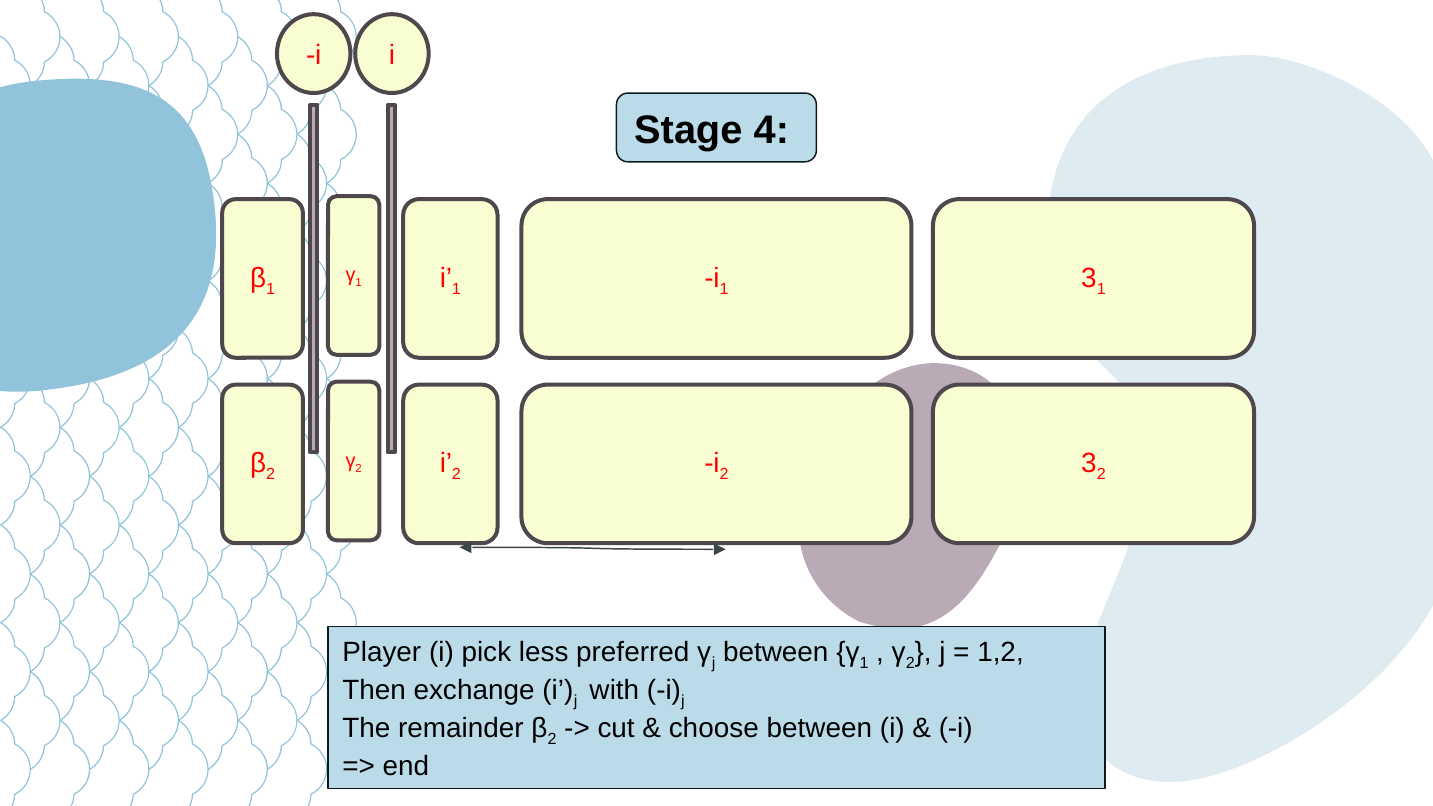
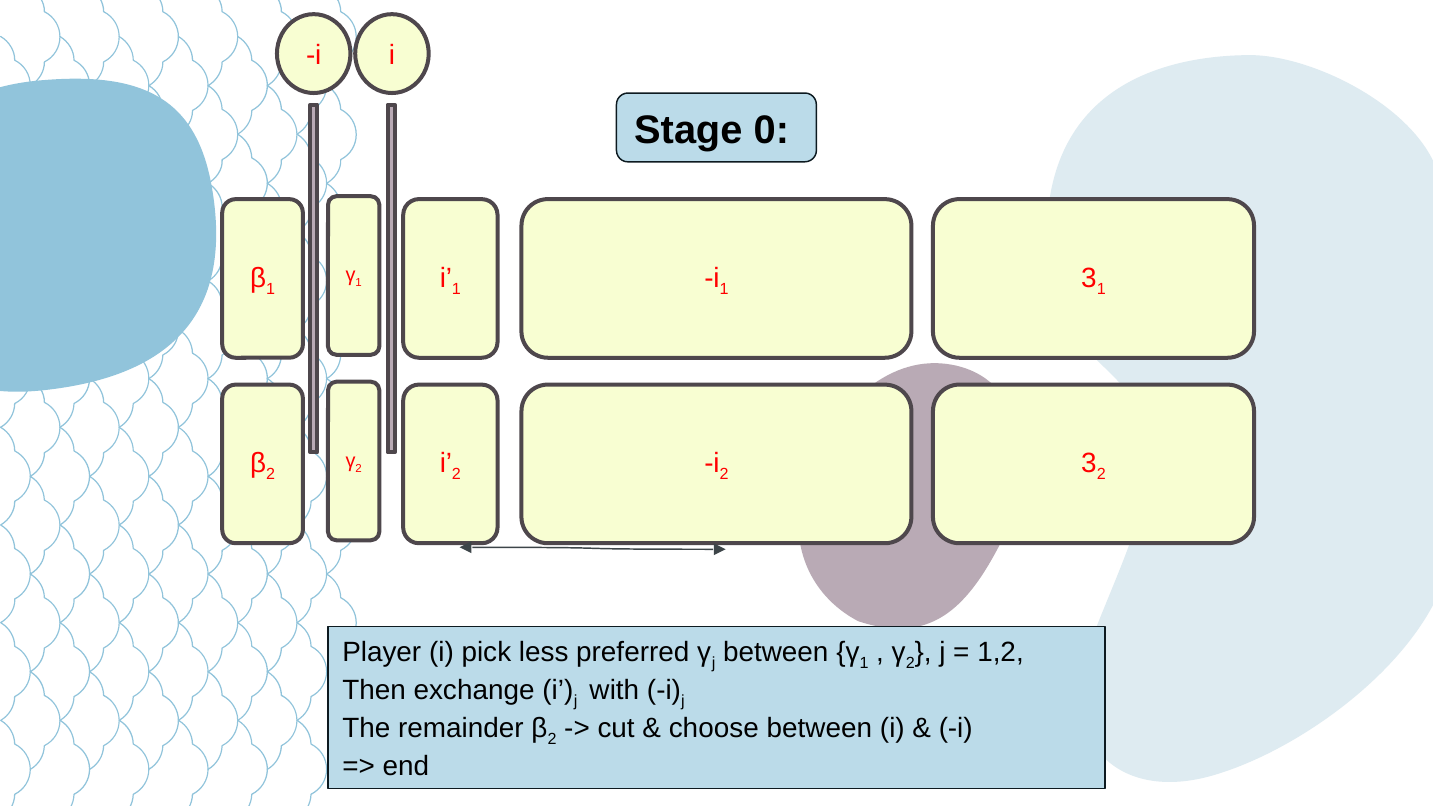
4: 4 -> 0 (771, 130)
